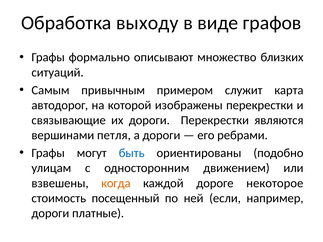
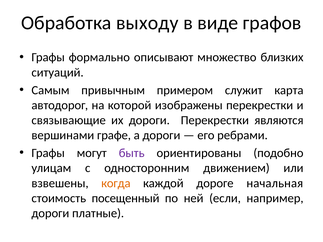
петля: петля -> графе (114, 135)
быть colour: blue -> purple (132, 153)
некоторое: некоторое -> начальная (275, 183)
